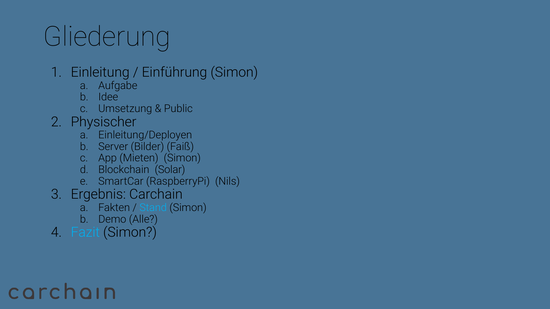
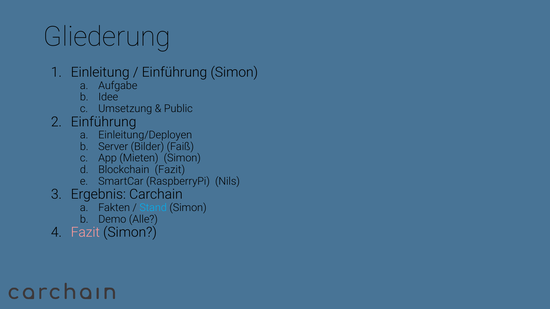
Physischer: Physischer -> Einführung (104, 122)
Blockchain Solar: Solar -> Fazit (170, 170)
Fazit colour: light blue -> pink (85, 233)
